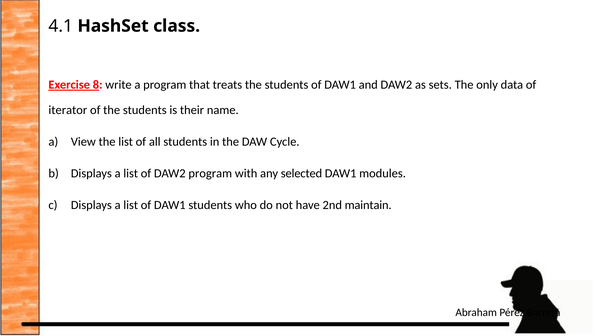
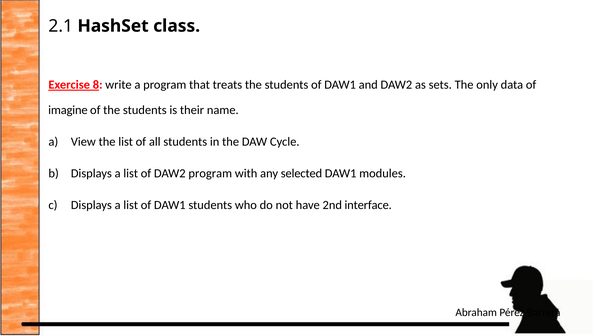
4.1: 4.1 -> 2.1 (61, 26)
iterator: iterator -> imagine (68, 110)
maintain: maintain -> interface (368, 205)
